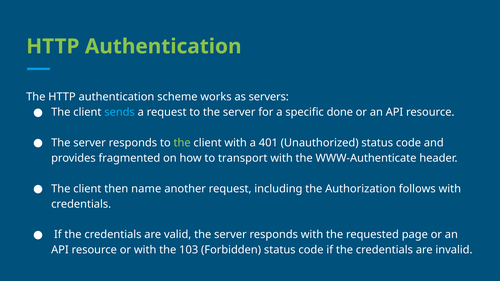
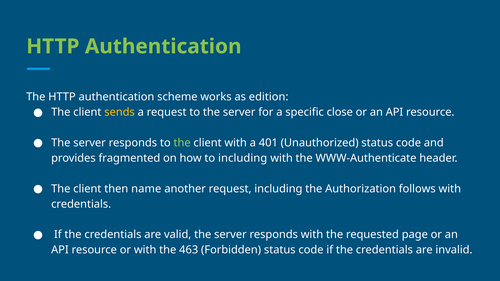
servers: servers -> edition (269, 97)
sends colour: light blue -> yellow (120, 112)
done: done -> close (340, 112)
to transport: transport -> including (243, 158)
103: 103 -> 463 (189, 250)
